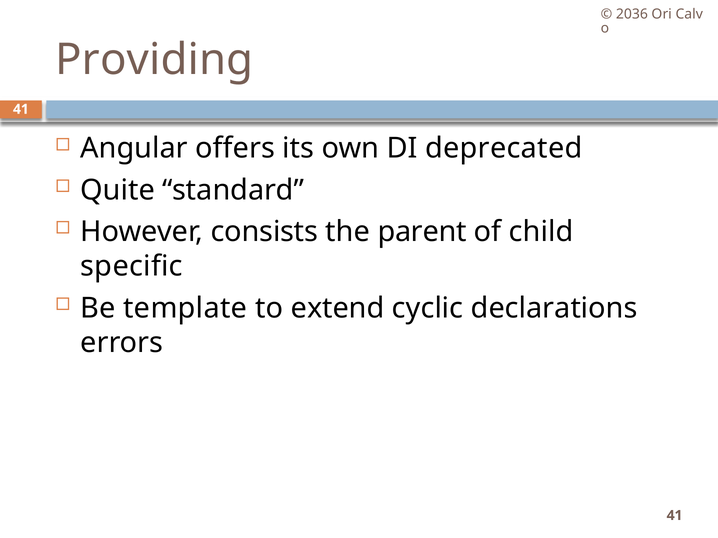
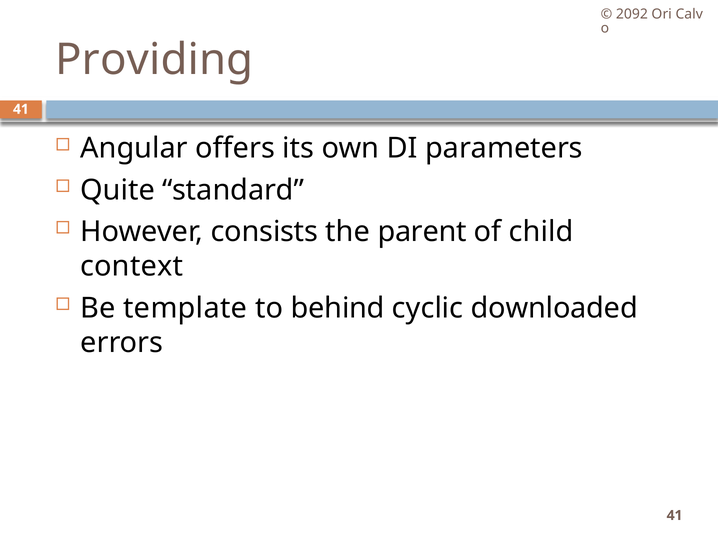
2036: 2036 -> 2092 (632, 14)
deprecated: deprecated -> parameters (504, 149)
specific: specific -> context (132, 267)
extend: extend -> behind (338, 308)
declarations: declarations -> downloaded (554, 308)
